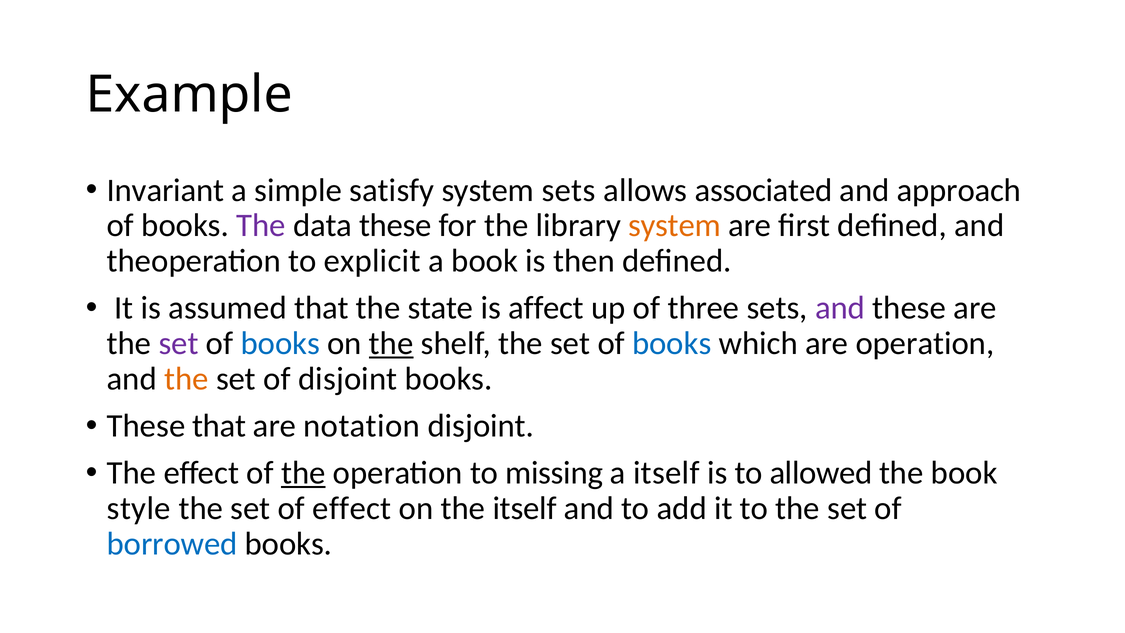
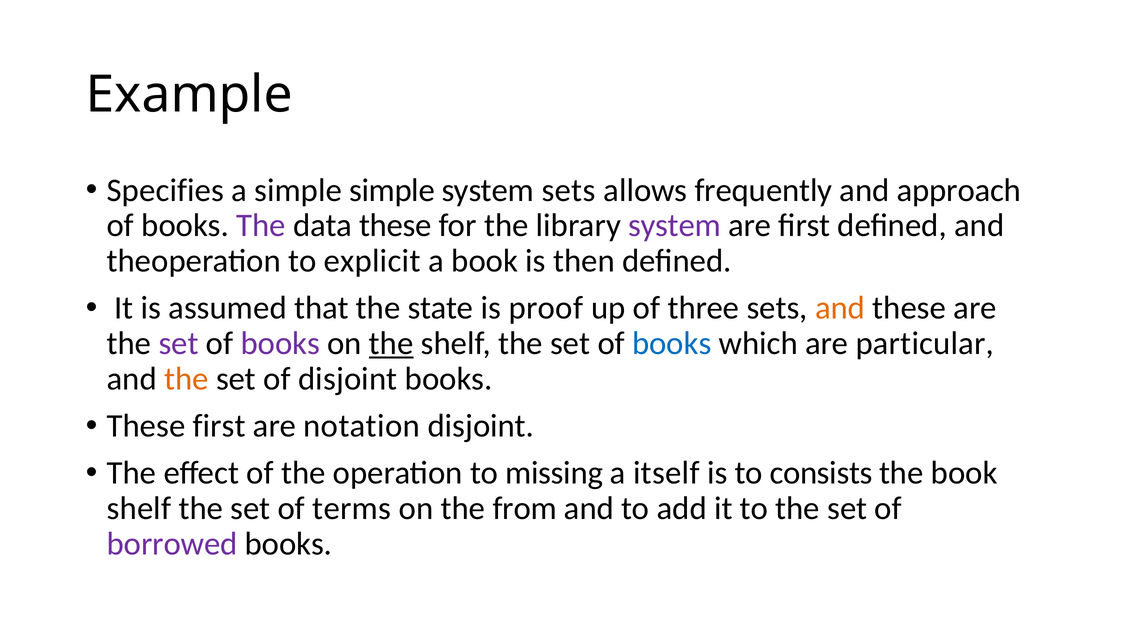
Invariant: Invariant -> Specifies (165, 190)
simple satisfy: satisfy -> simple (392, 190)
associated: associated -> frequently (763, 190)
system colour: orange -> purple (675, 226)
affect: affect -> proof (546, 308)
and colour: purple -> orange (840, 308)
books colour: blue -> purple (280, 343)
are operation: operation -> particular (925, 343)
These that: that -> first (219, 426)
the underline: present -> none (303, 473)
allowed: allowed -> consists (821, 473)
style: style -> shelf (139, 508)
of effect: effect -> terms (352, 508)
the itself: itself -> from (525, 508)
borrowed colour: blue -> purple (172, 544)
